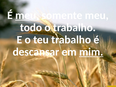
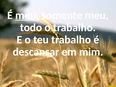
mim underline: present -> none (91, 52)
